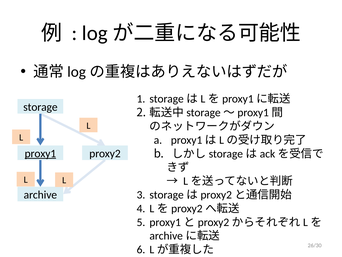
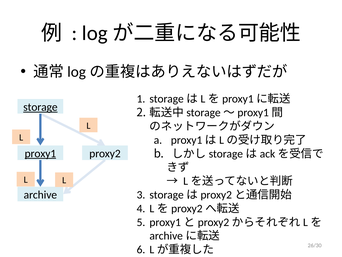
storage underline: none -> present (40, 107)
